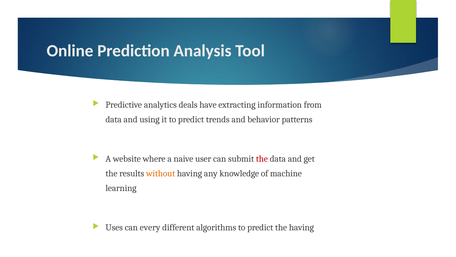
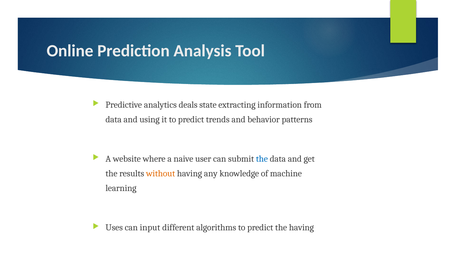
have: have -> state (208, 105)
the colour: red -> blue (262, 159)
every: every -> input (150, 227)
